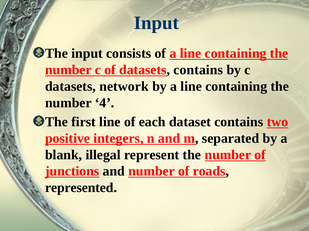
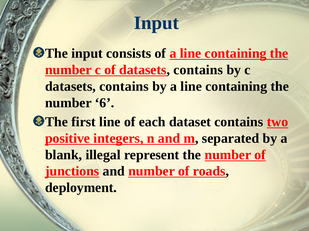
network: network -> contains (124, 87)
4: 4 -> 6 (105, 103)
represented: represented -> deployment (81, 188)
